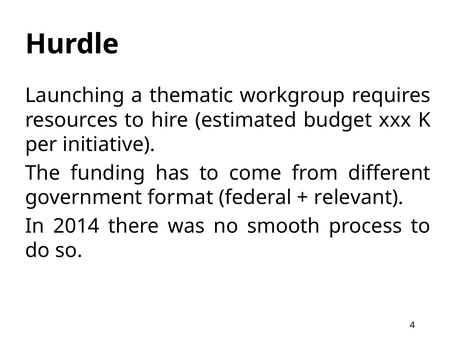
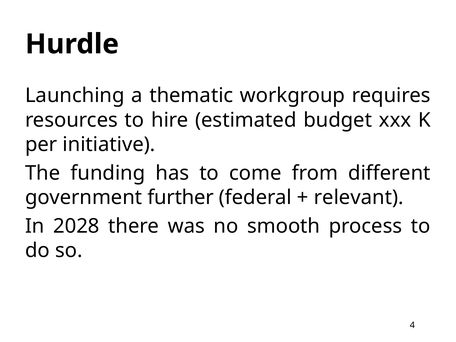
format: format -> further (181, 197)
2014: 2014 -> 2028 (76, 226)
